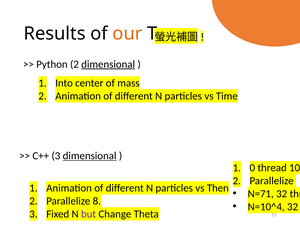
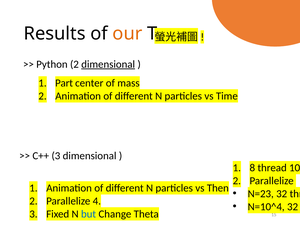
Into: Into -> Part (64, 83)
dimensional underline: present -> none (90, 156)
0: 0 -> 8 (252, 168)
N=71: N=71 -> N=23 (261, 194)
8: 8 -> 4 (97, 201)
but colour: purple -> blue (89, 214)
